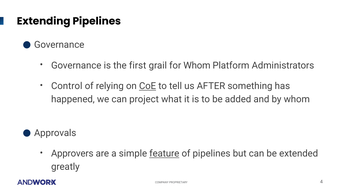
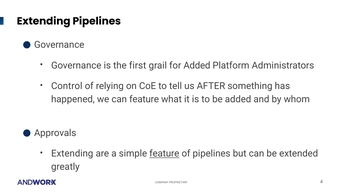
for Whom: Whom -> Added (197, 65)
CoE underline: present -> none (148, 86)
can project: project -> feature (144, 99)
Approvers: Approvers -> Extending (72, 153)
